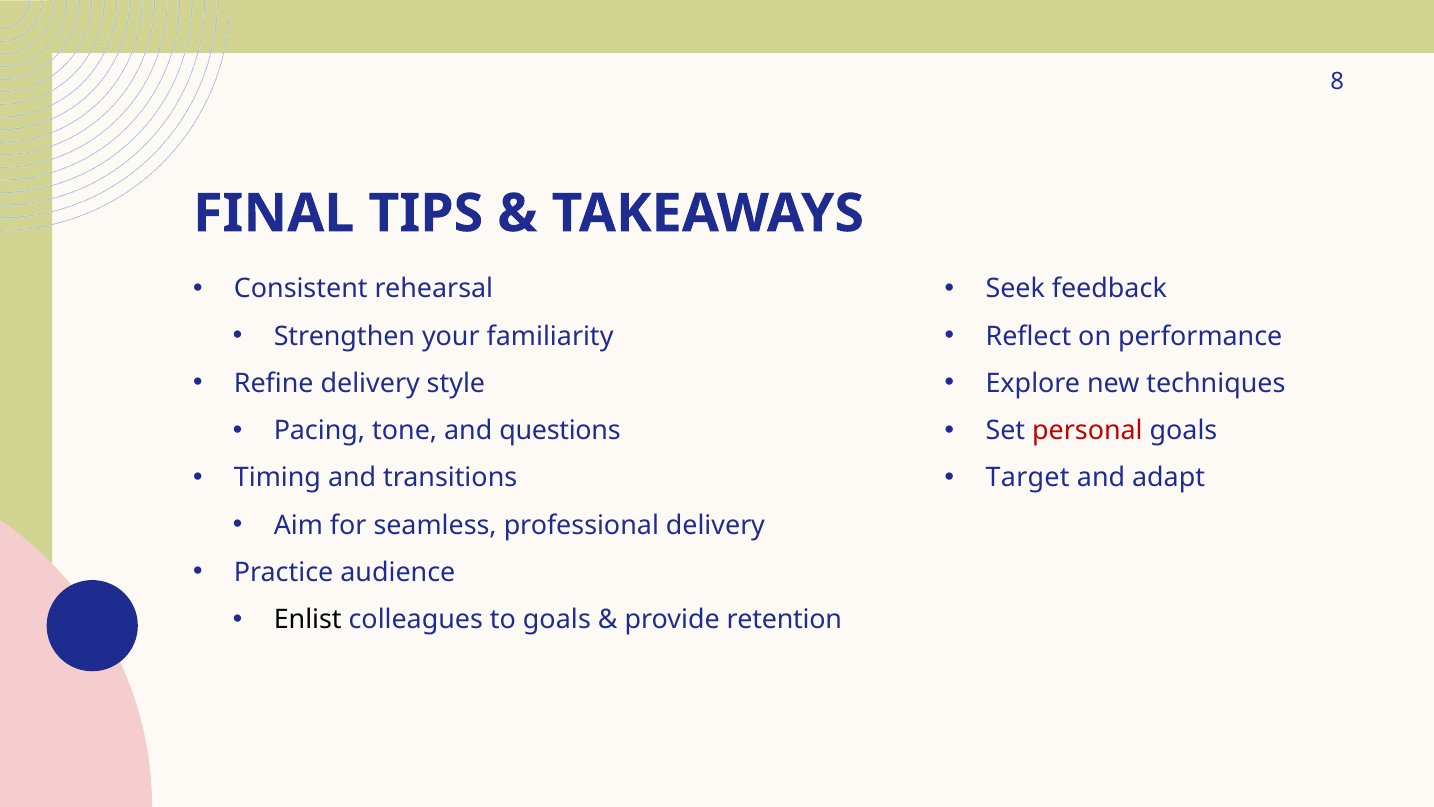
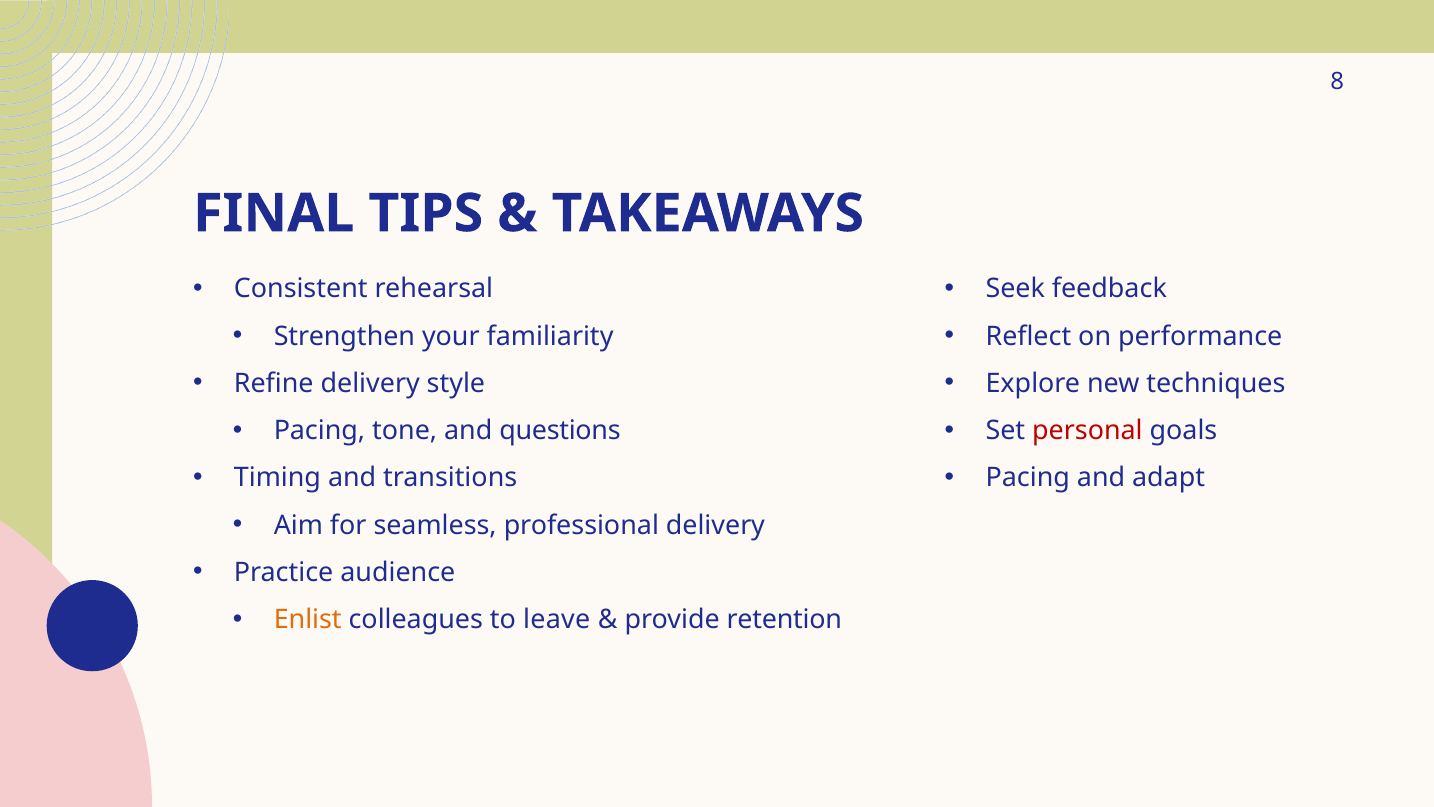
Target: Target -> Pacing (1028, 478)
Enlist colour: black -> orange (308, 619)
to goals: goals -> leave (557, 619)
